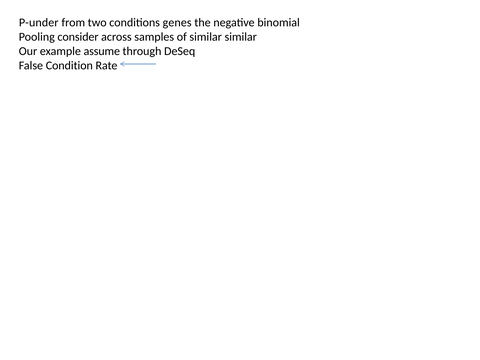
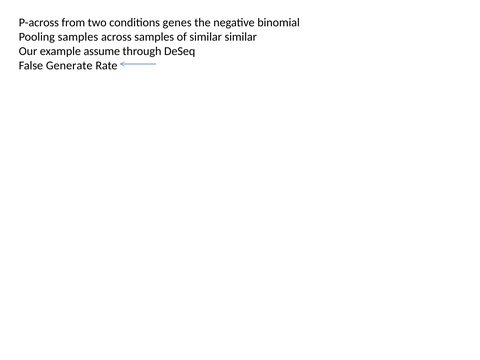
P-under: P-under -> P-across (39, 22)
Pooling consider: consider -> samples (78, 37)
Condition: Condition -> Generate (69, 66)
